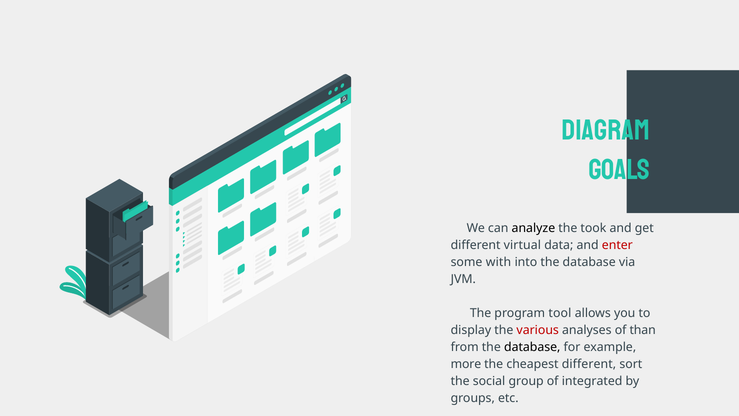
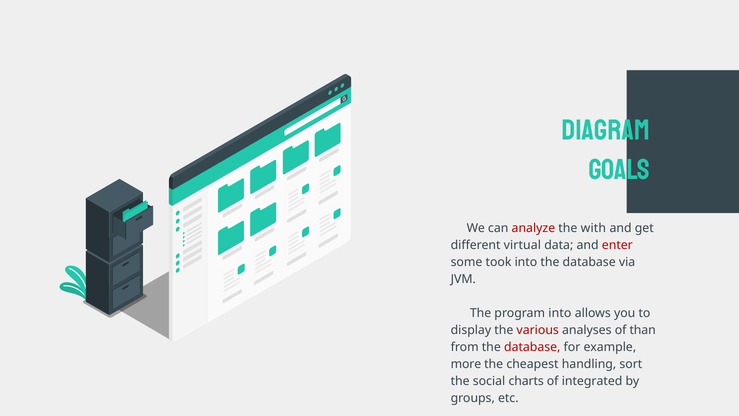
analyze colour: black -> red (533, 228)
took: took -> with (593, 228)
with: with -> took (499, 262)
program tool: tool -> into (560, 313)
database colour: black -> red (532, 347)
cheapest different: different -> handling (589, 364)
group: group -> charts (526, 381)
